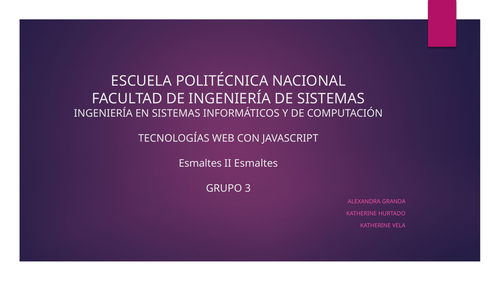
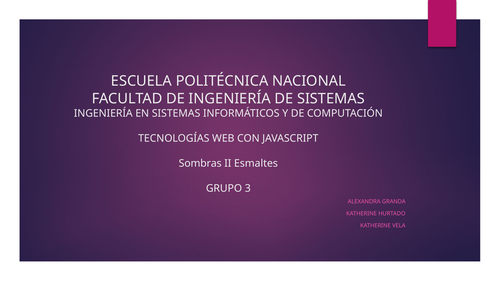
Esmaltes: Esmaltes -> Sombras (200, 164)
